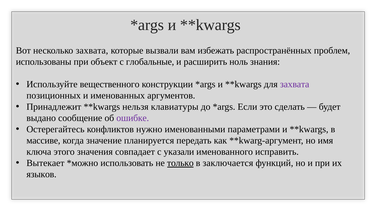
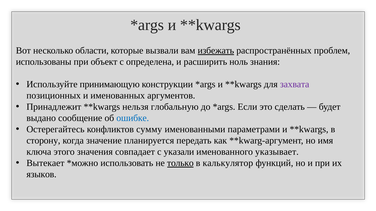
несколько захвата: захвата -> области (92, 51)
избежать underline: none -> present (216, 51)
глобальные: глобальные -> определена (150, 62)
вещественного: вещественного -> принимающую (110, 85)
клавиатуры: клавиатуры -> глобальную (175, 107)
ошибке colour: purple -> blue (133, 118)
нужно: нужно -> сумму (149, 130)
массиве: массиве -> сторону (43, 141)
исправить: исправить -> указывает (277, 152)
заключается: заключается -> калькулятор (228, 163)
